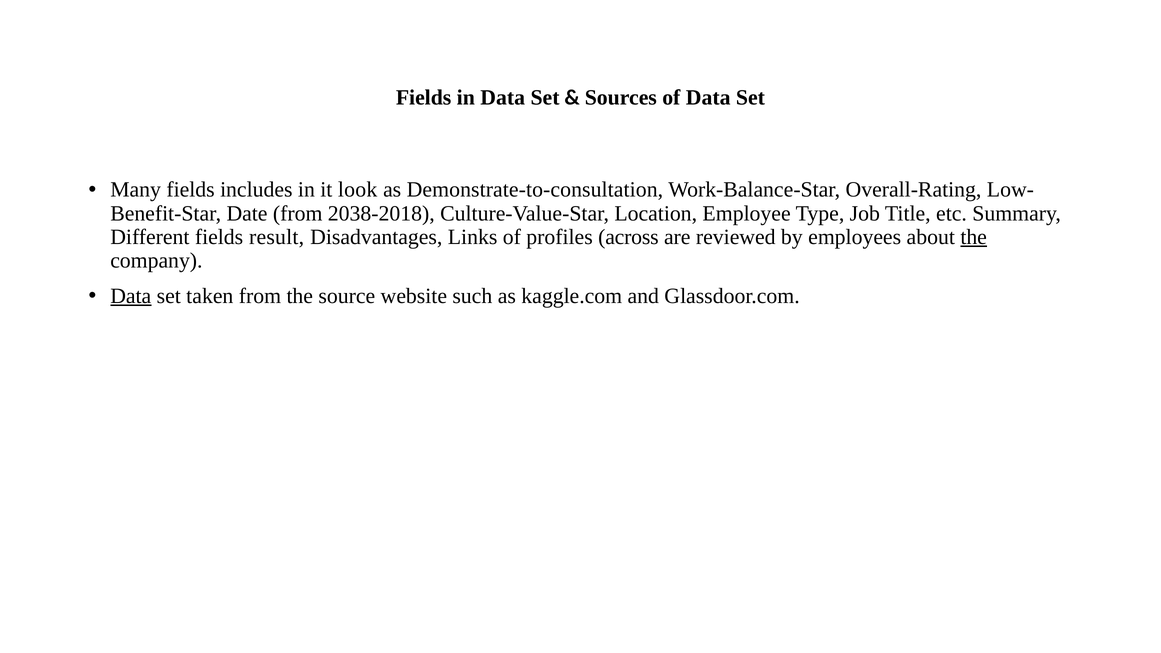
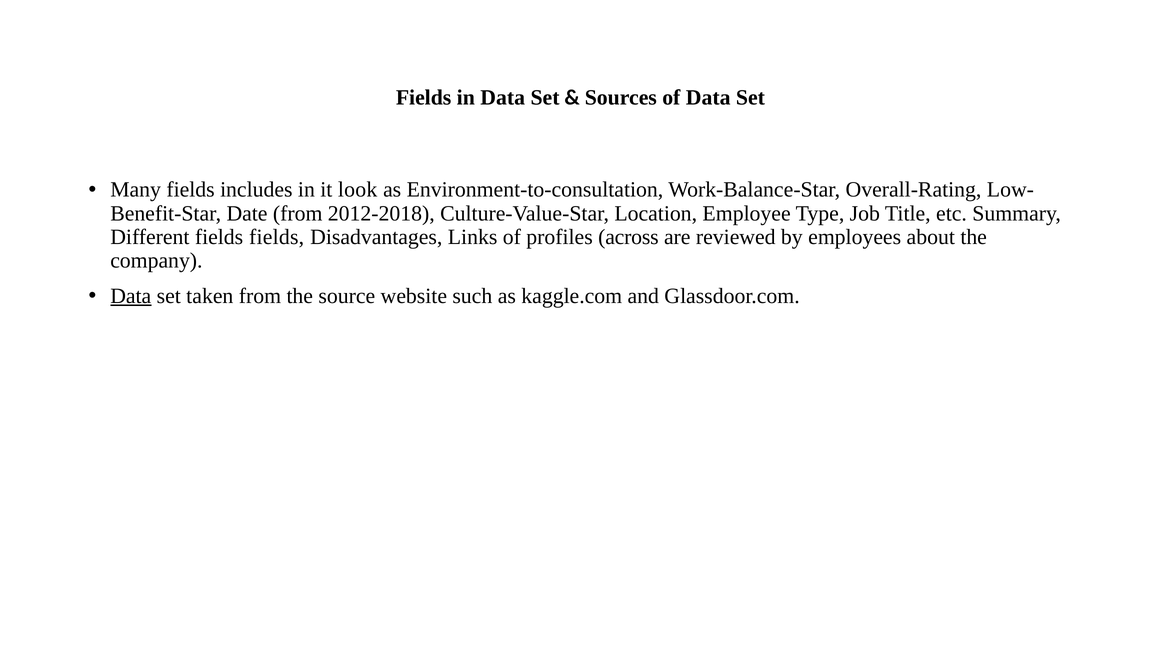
Demonstrate-to-consultation: Demonstrate-to-consultation -> Environment-to-consultation (535, 190)
2038-2018: 2038-2018 -> 2012-2018 (381, 213)
fields result: result -> fields (277, 237)
the underline: present -> none (974, 237)
